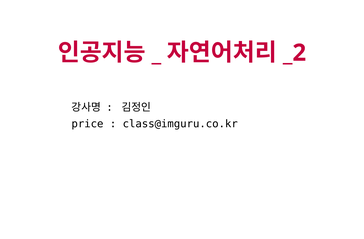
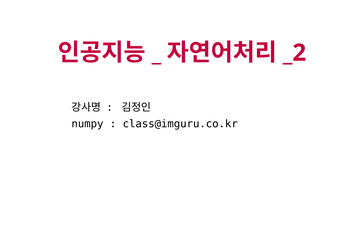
price: price -> numpy (87, 124)
